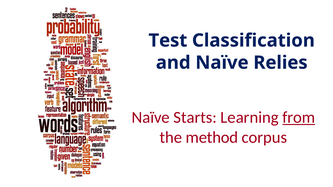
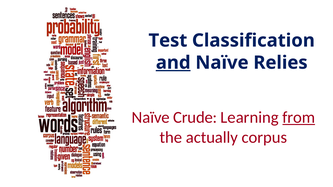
and underline: none -> present (173, 63)
Starts: Starts -> Crude (195, 118)
method: method -> actually (212, 138)
